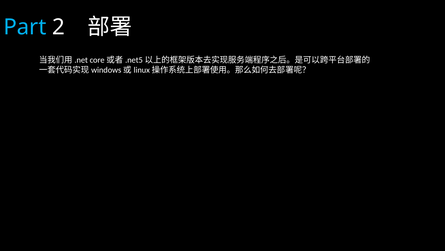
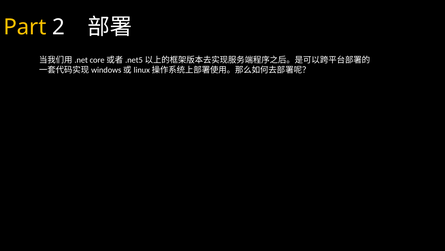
Part colour: light blue -> yellow (25, 27)
